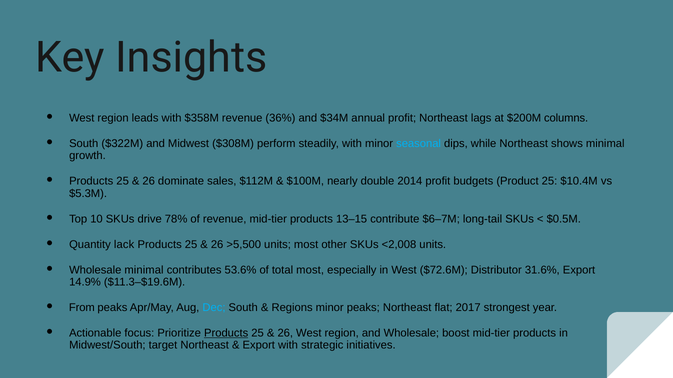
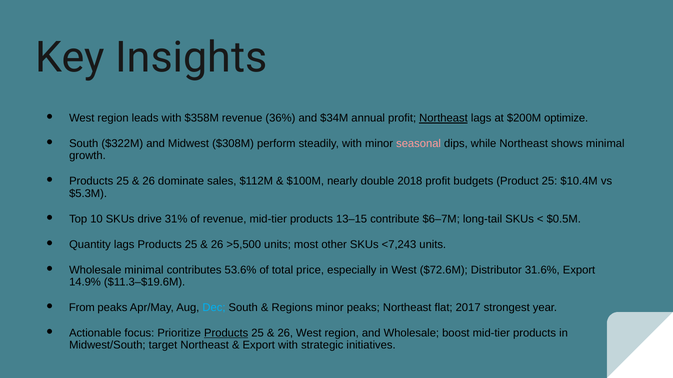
Northeast underline: none -> present (443, 118)
columns: columns -> optimize (566, 118)
seasonal colour: light blue -> pink (419, 144)
2014: 2014 -> 2018 (410, 182)
78%: 78% -> 31% (176, 219)
Quantity lack: lack -> lags (124, 245)
<2,008: <2,008 -> <7,243 (399, 245)
total most: most -> price (310, 270)
